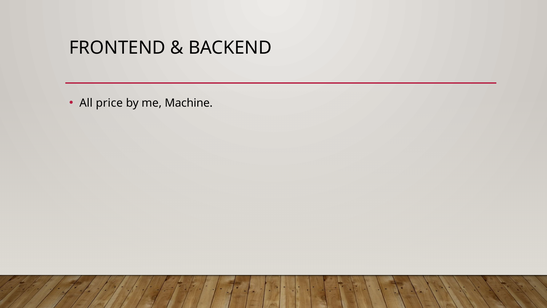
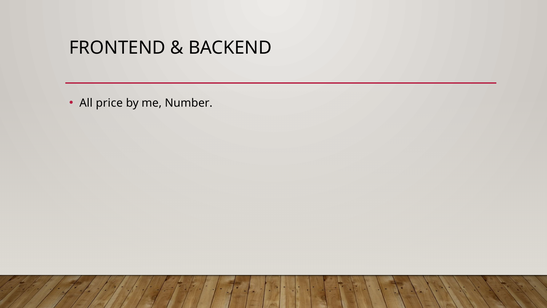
Machine: Machine -> Number (189, 103)
